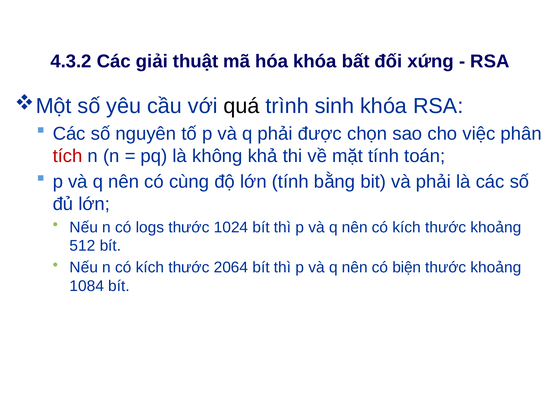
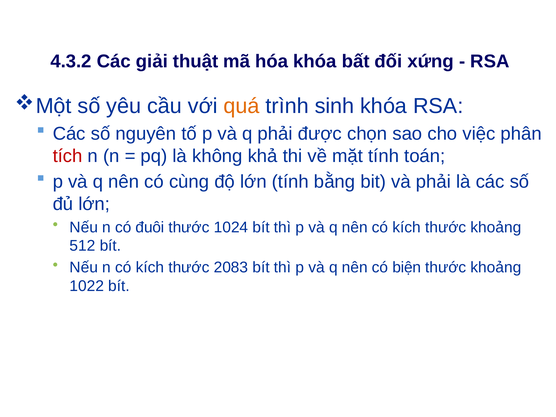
quá colour: black -> orange (242, 106)
logs: logs -> đuôi (150, 227)
2064: 2064 -> 2083 (231, 267)
1084: 1084 -> 1022 (87, 286)
